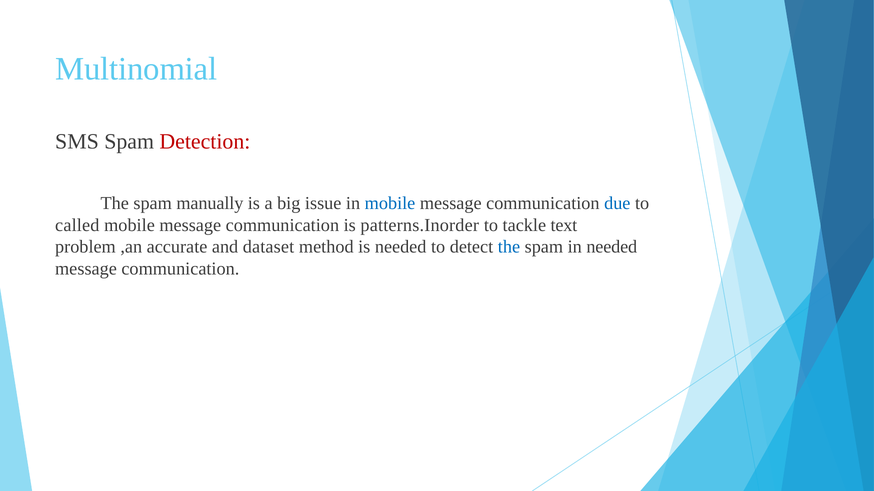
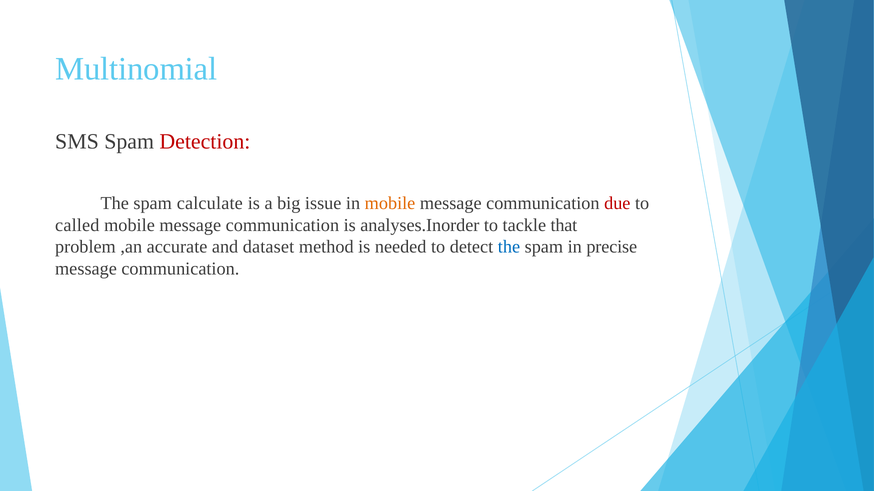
manually: manually -> calculate (210, 203)
mobile colour: blue -> orange (390, 203)
due colour: blue -> red (617, 203)
patterns.Inorder: patterns.Inorder -> analyses.Inorder (420, 225)
text: text -> that (564, 225)
in needed: needed -> precise (612, 247)
